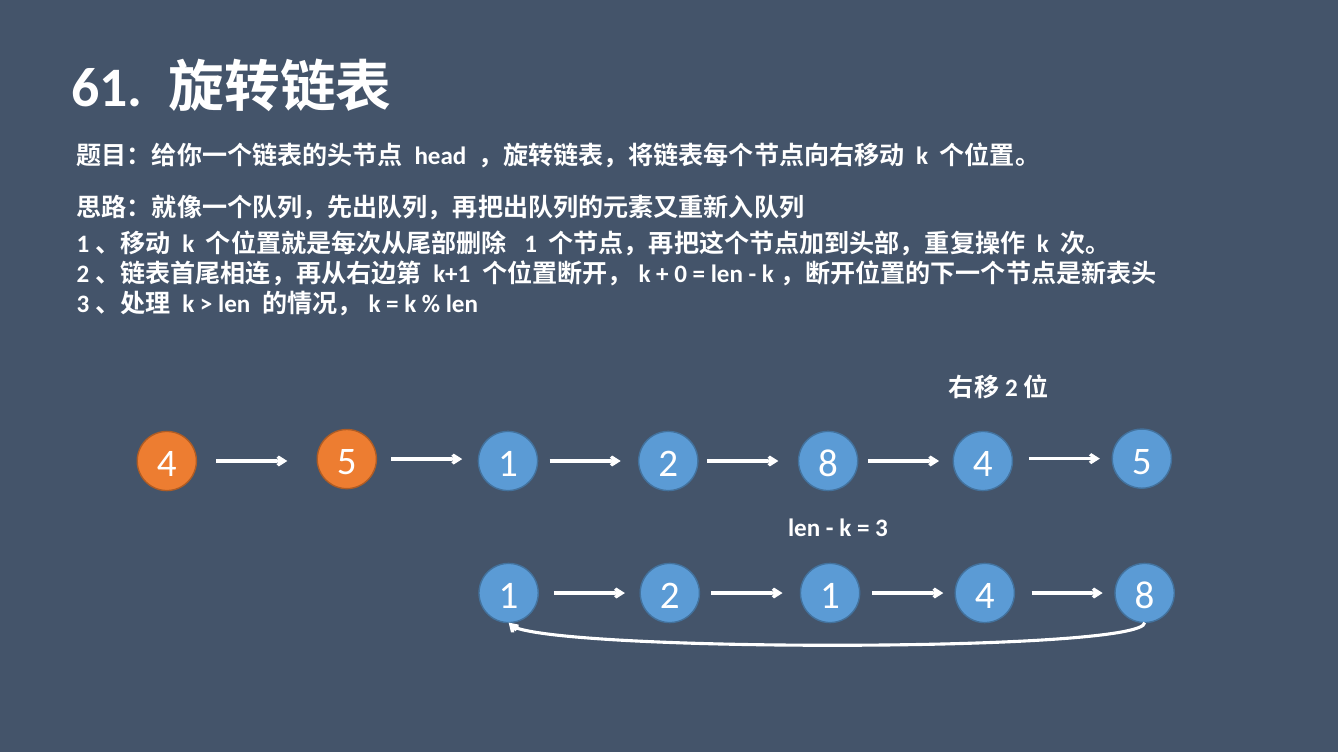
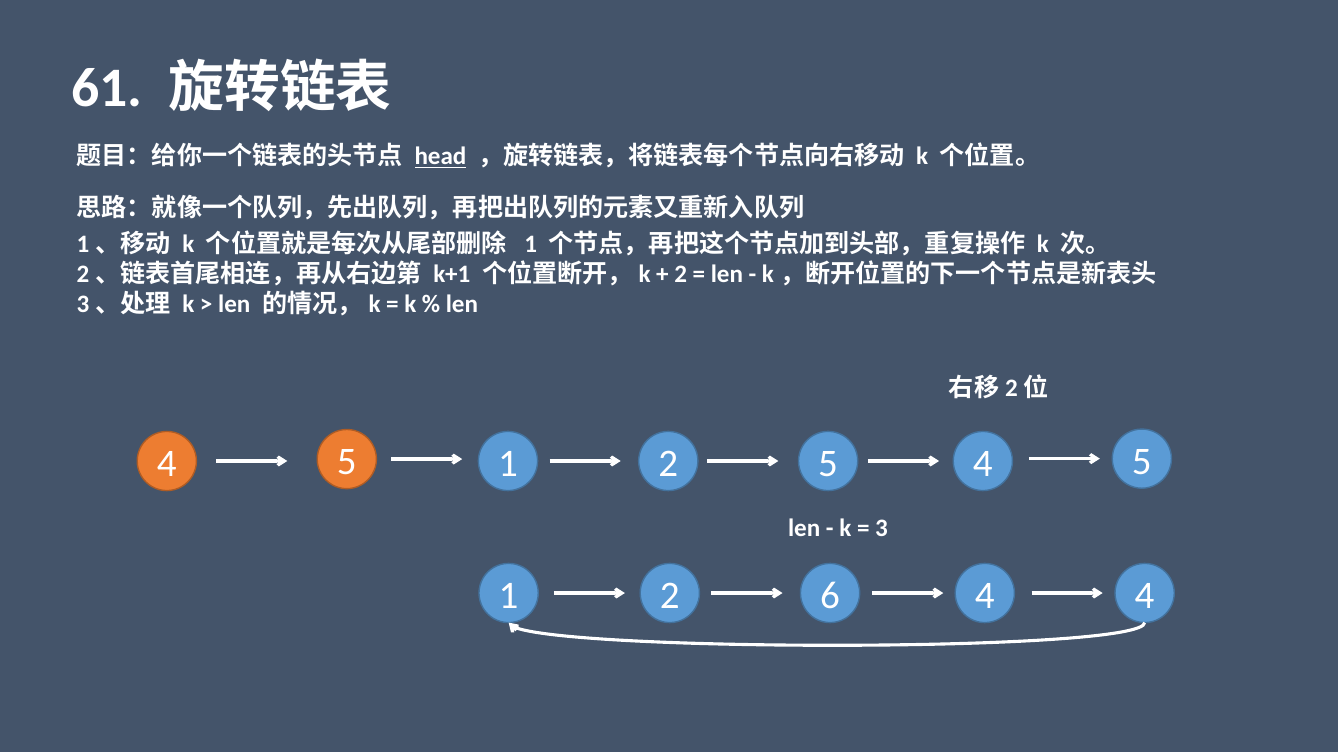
head underline: none -> present (440, 157)
0: 0 -> 2 (681, 274)
2 8: 8 -> 5 (828, 464)
2 1: 1 -> 6 (830, 596)
4 8: 8 -> 4 (1145, 596)
